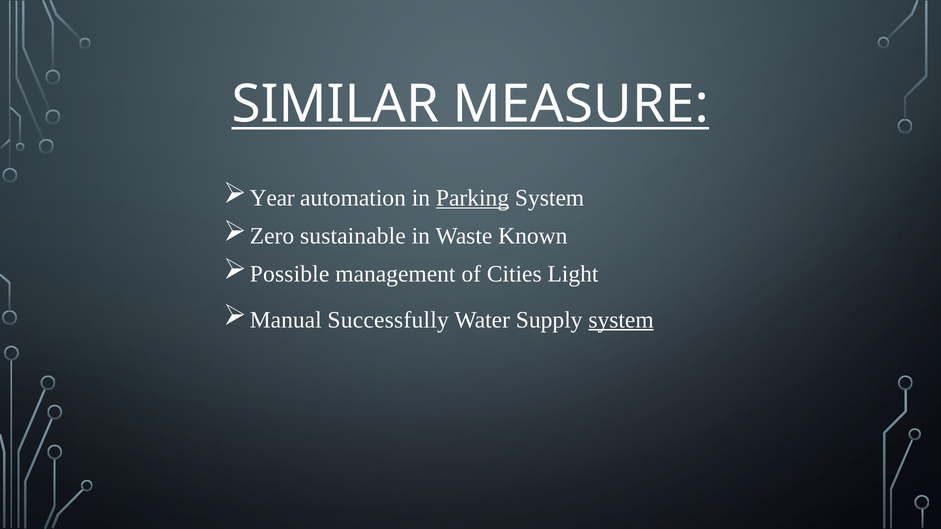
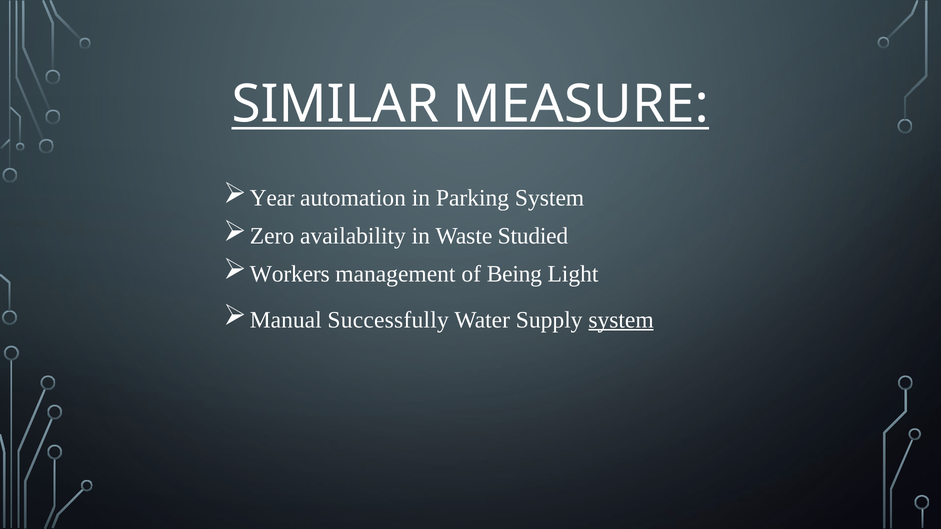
Parking underline: present -> none (473, 198)
sustainable: sustainable -> availability (353, 236)
Known: Known -> Studied (533, 236)
Possible: Possible -> Workers (290, 274)
Cities: Cities -> Being (514, 274)
